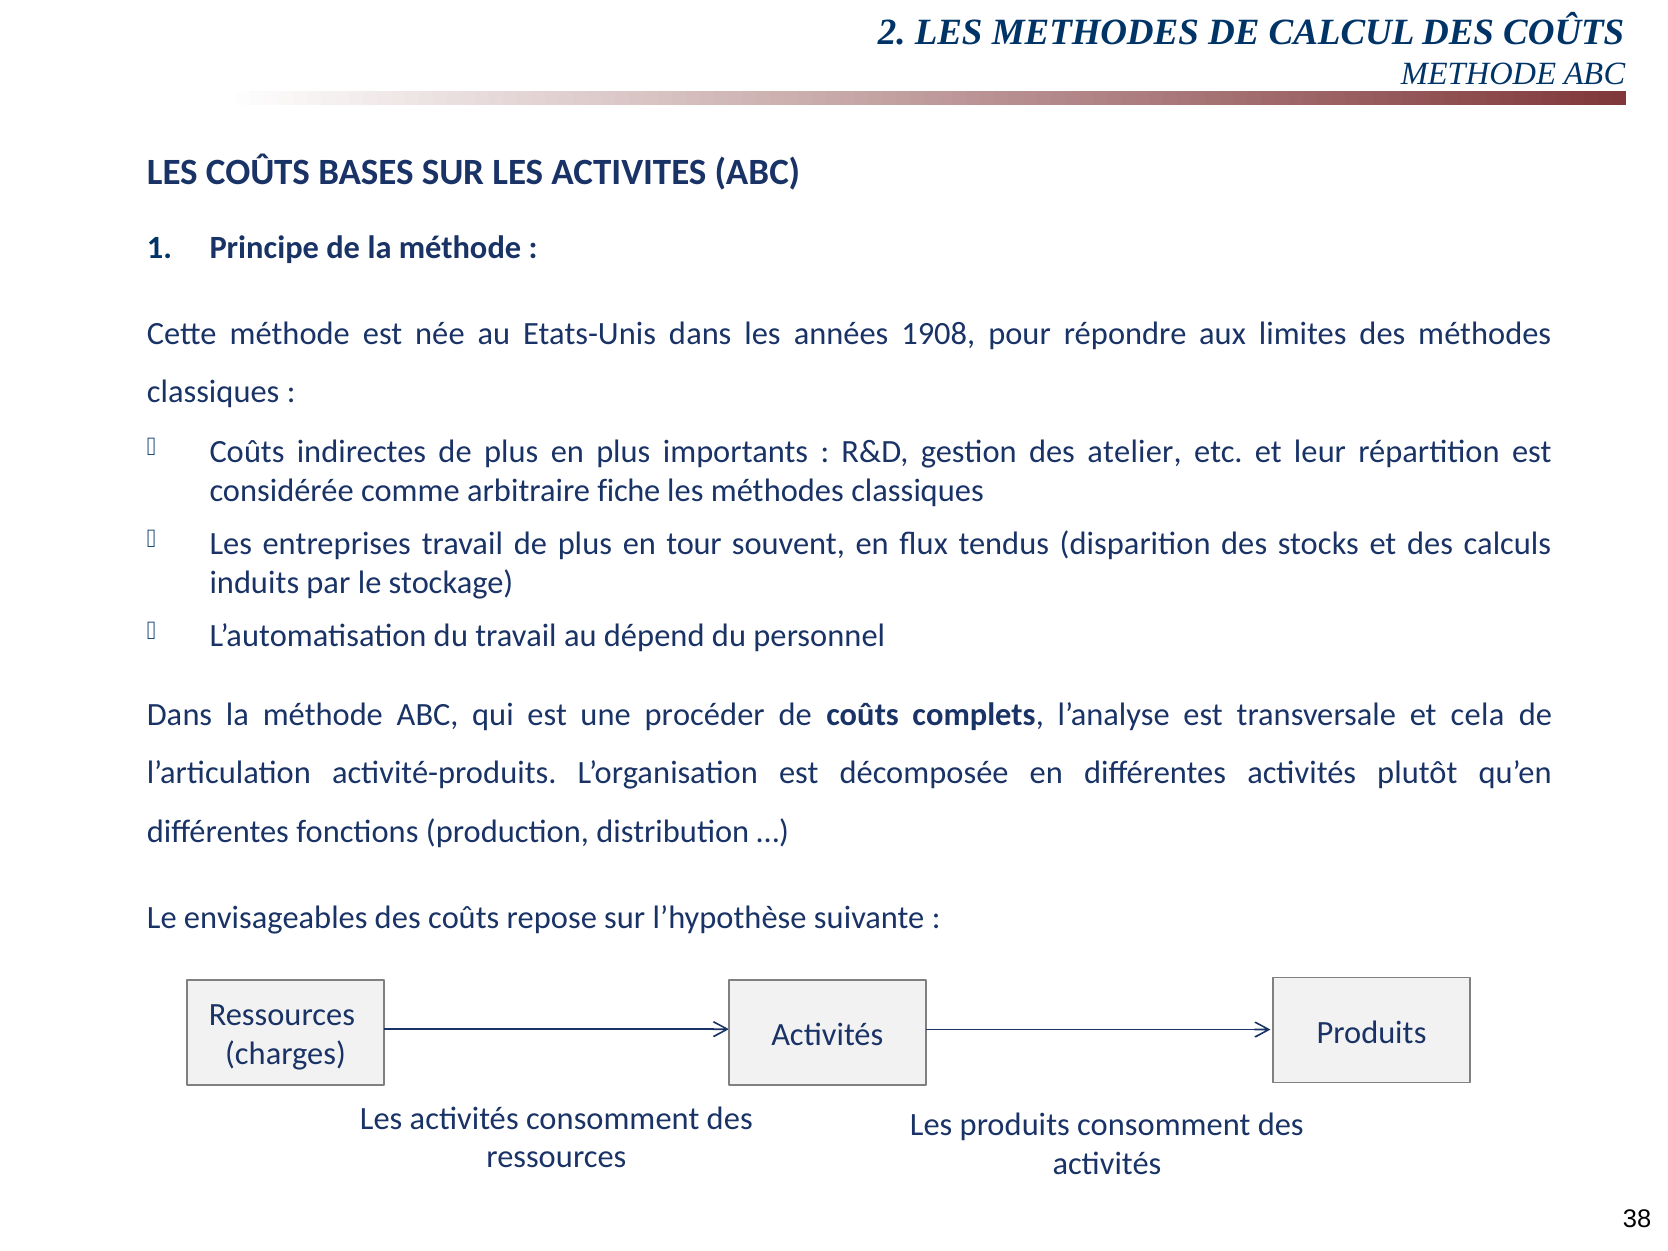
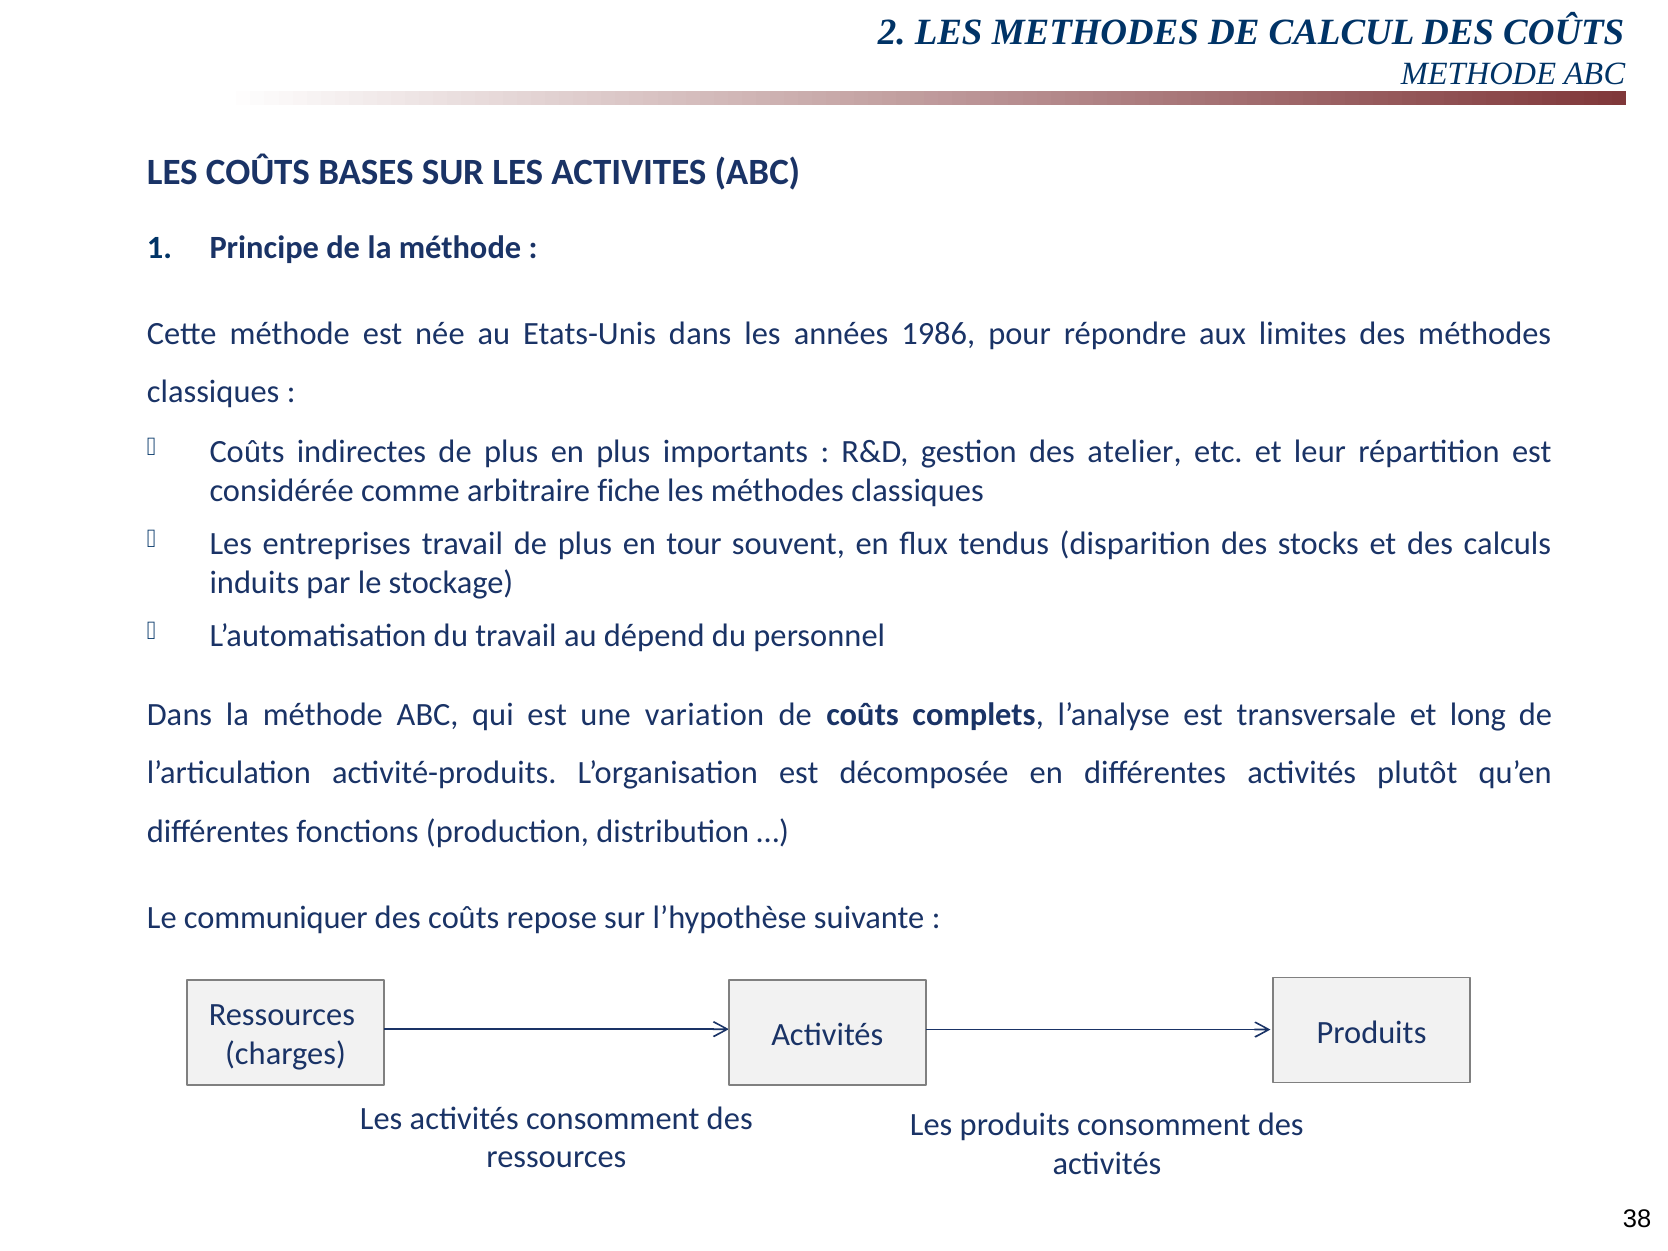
1908: 1908 -> 1986 (938, 334)
procéder: procéder -> variation (705, 715)
cela: cela -> long (1478, 715)
envisageables: envisageables -> communiquer (276, 918)
